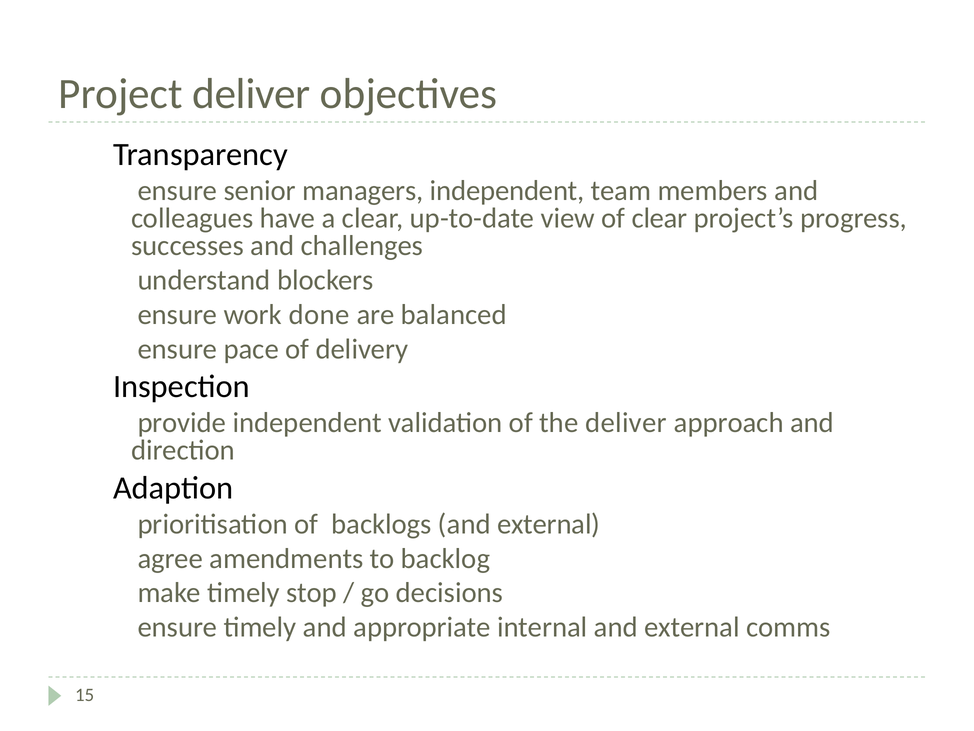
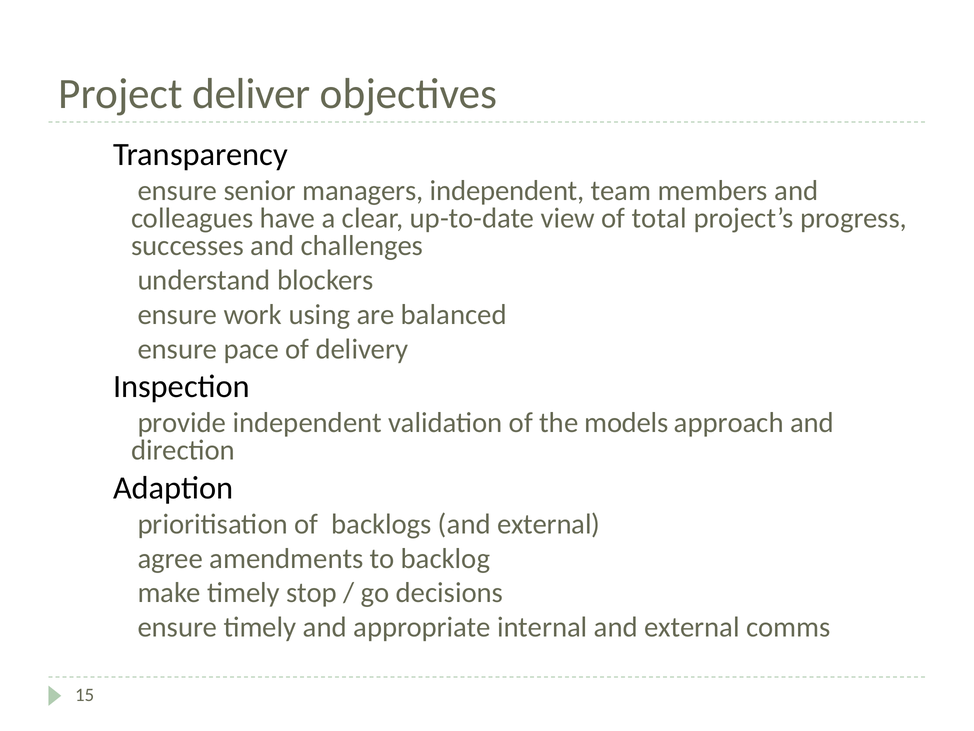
of clear: clear -> total (659, 218)
done: done -> using (319, 314)
the deliver: deliver -> models (626, 423)
